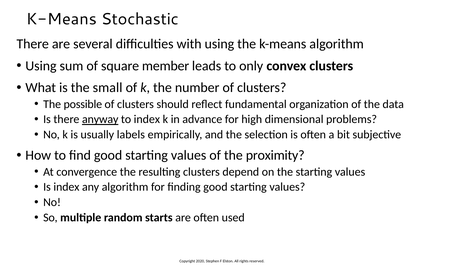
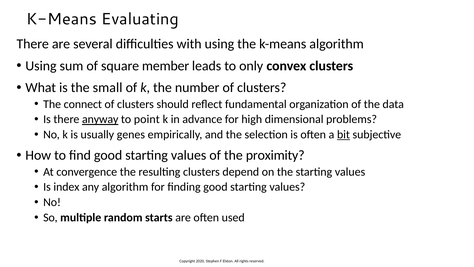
Stochastic: Stochastic -> Evaluating (140, 19)
possible: possible -> connect (83, 104)
to index: index -> point (147, 119)
labels: labels -> genes (131, 134)
bit underline: none -> present (343, 134)
